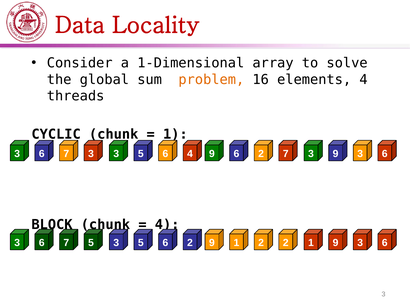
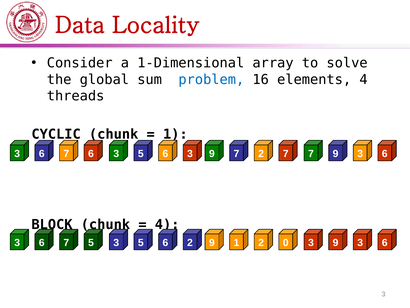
problem colour: orange -> blue (211, 79)
3 6 3: 3 -> 6 (91, 154)
5 4: 4 -> 3 (190, 154)
6: 6 -> 7 (236, 154)
3: 3 -> 7 (311, 154)
1 2: 2 -> 0 (286, 242)
1: 1 -> 3 (311, 242)
